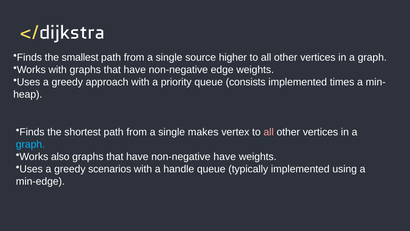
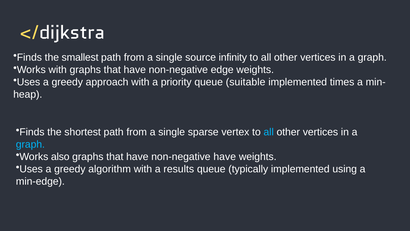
higher: higher -> infinity (233, 57)
consists: consists -> suitable (246, 82)
makes: makes -> sparse (203, 132)
all colour: pink -> light blue (269, 132)
scenarios: scenarios -> algorithm (110, 169)
handle: handle -> results (179, 169)
